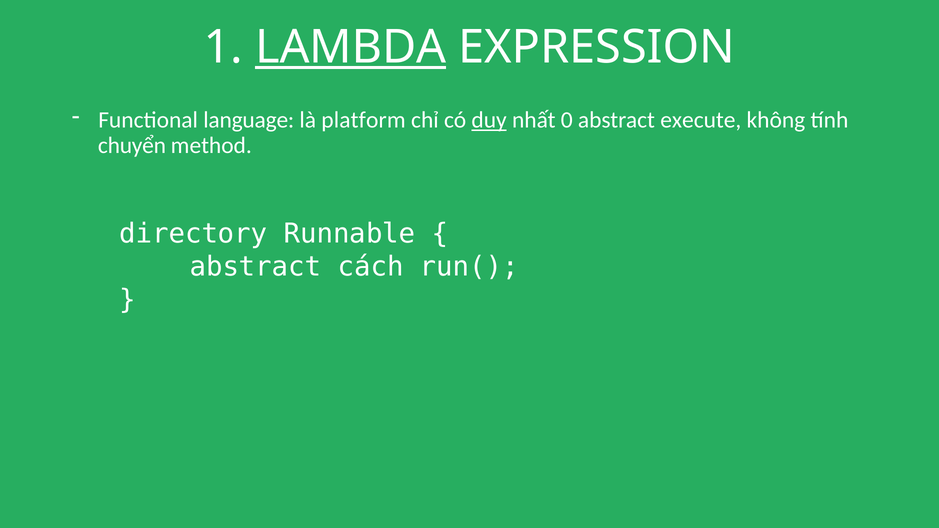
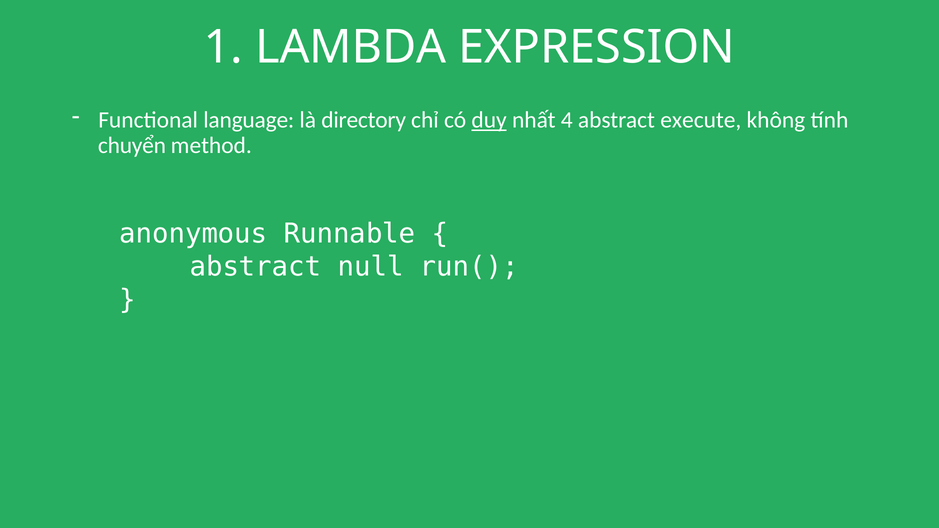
LAMBDA underline: present -> none (351, 47)
platform: platform -> directory (364, 120)
0: 0 -> 4 (567, 120)
directory: directory -> anonymous (193, 234)
cách: cách -> null (371, 267)
